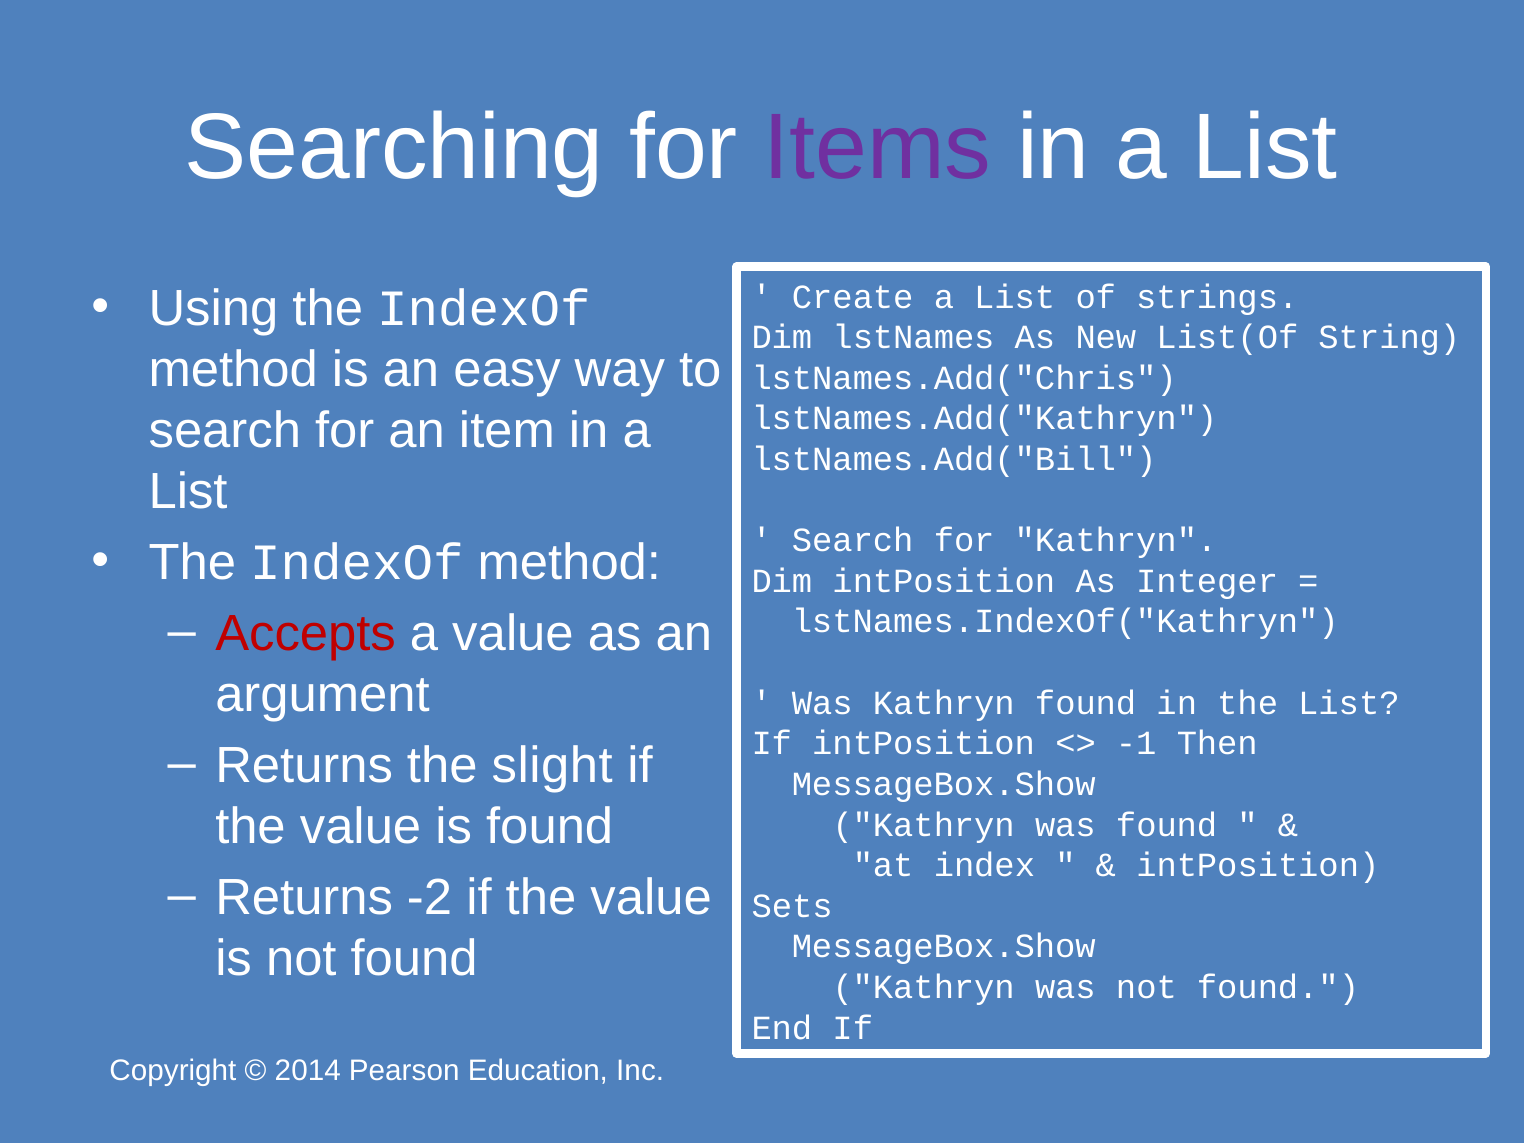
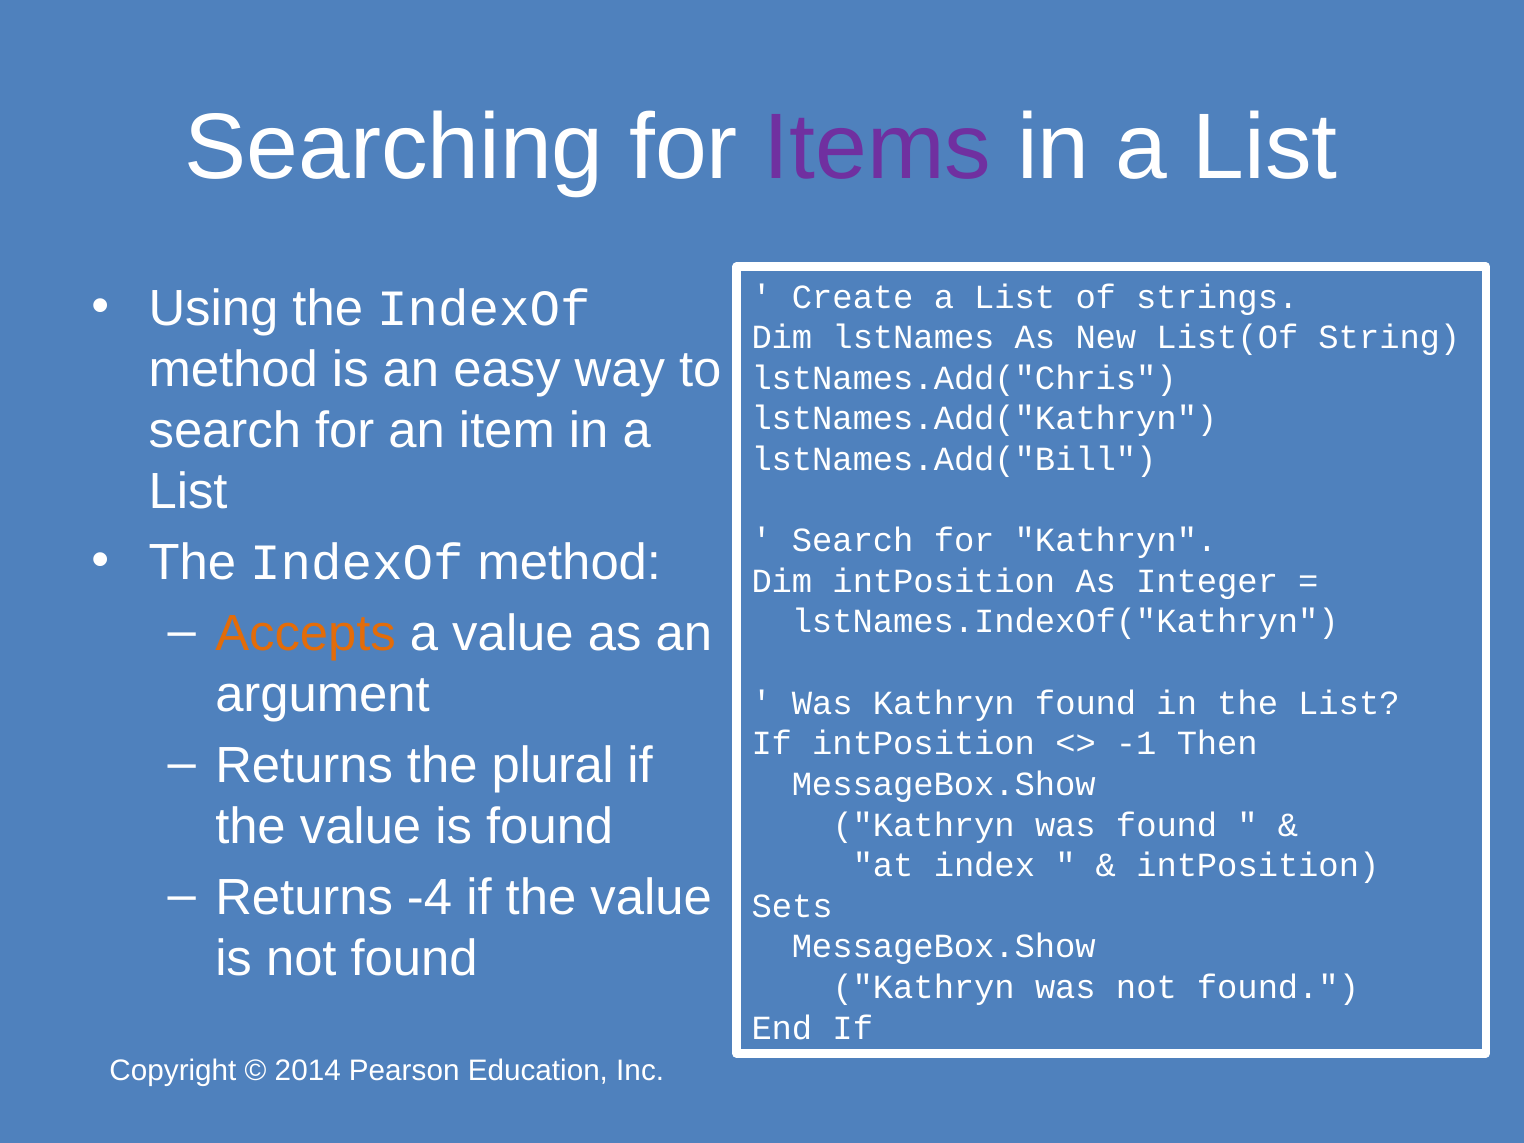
Accepts colour: red -> orange (306, 633)
slight: slight -> plural (553, 766)
-2: -2 -> -4 (430, 898)
